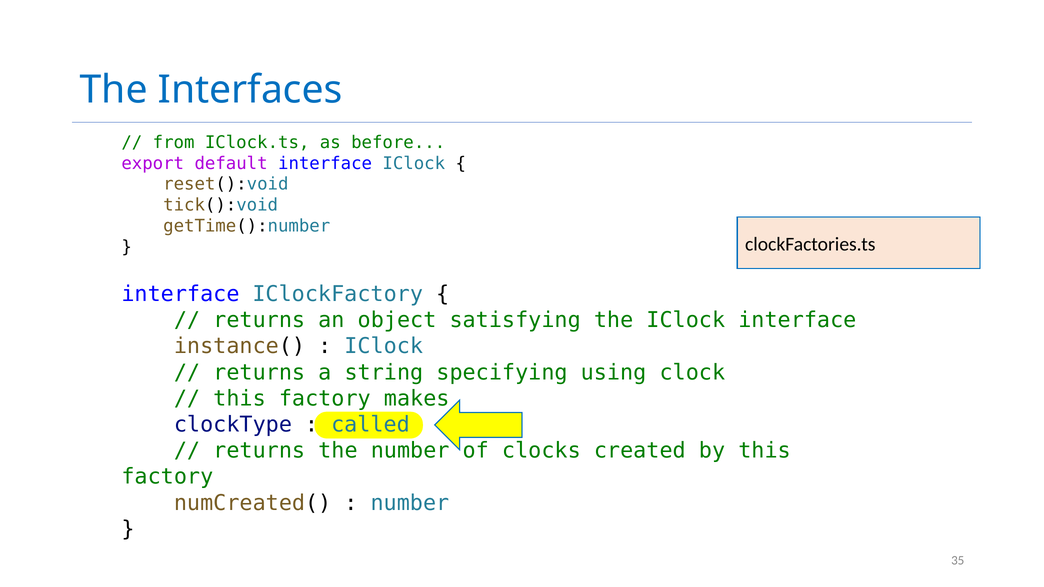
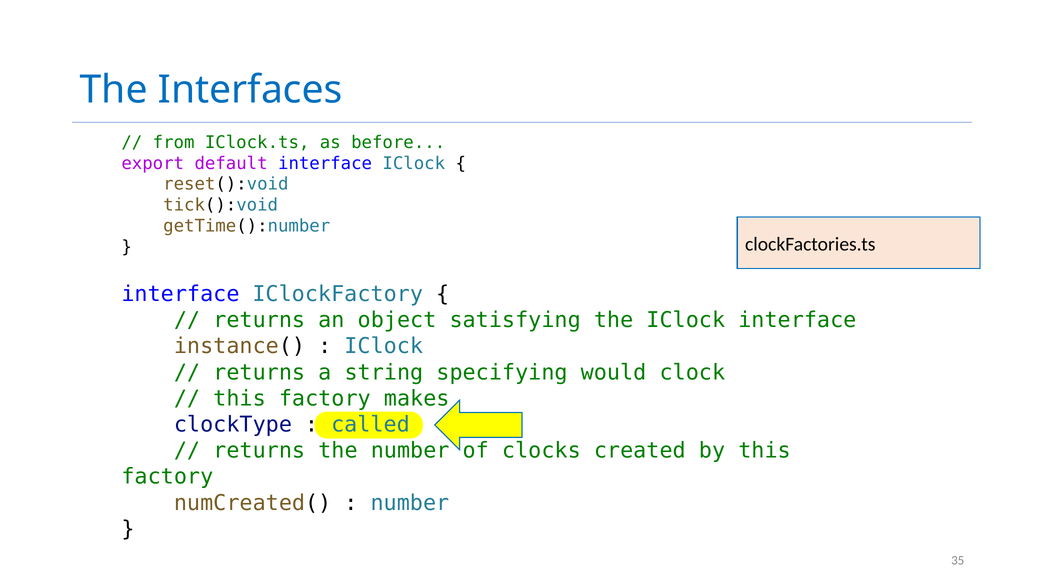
using: using -> would (613, 373)
